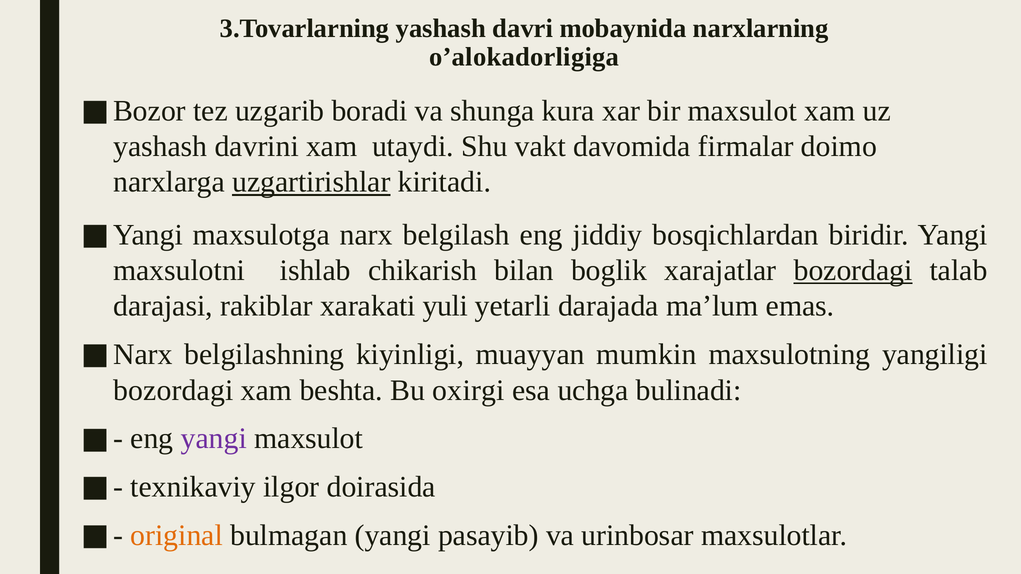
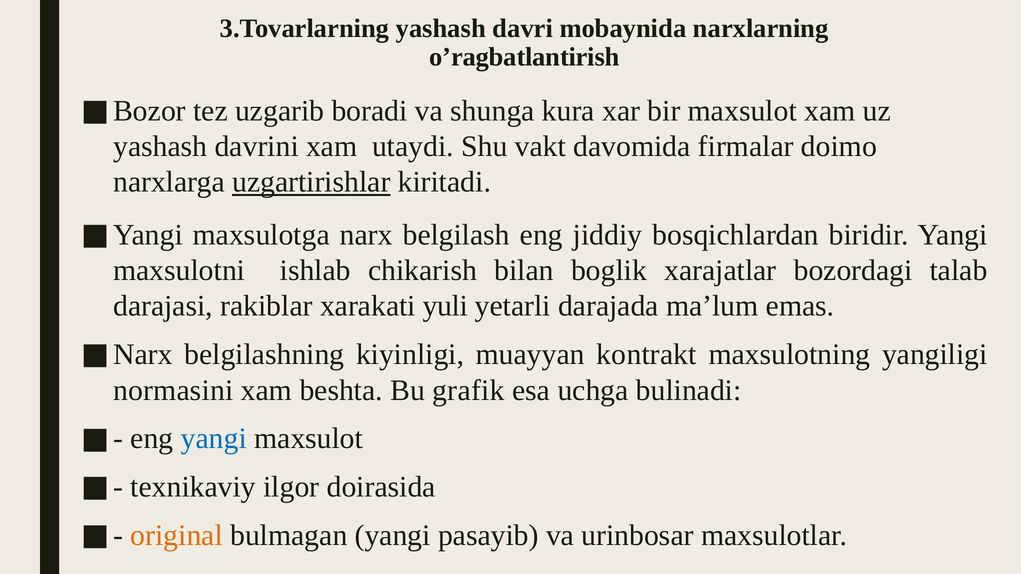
o’alokadorligiga: o’alokadorligiga -> o’ragbatlantirish (524, 57)
bozordagi underline: present -> none (853, 271)
mumkin: mumkin -> kontrakt (647, 355)
bozordagi: bozordagi -> normasini (173, 390)
oxirgi: oxirgi -> grafik (468, 390)
yangi colour: purple -> blue (214, 439)
